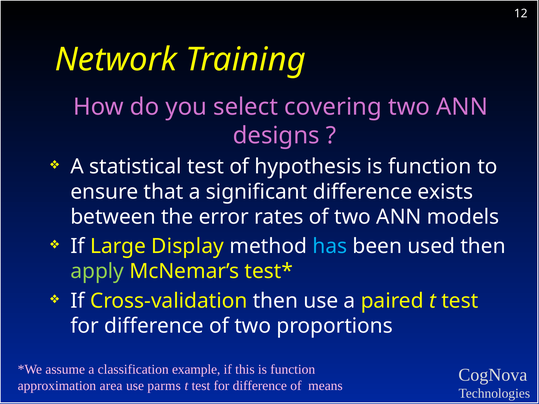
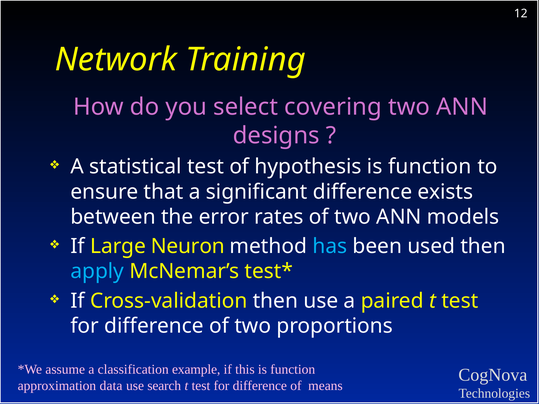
Display: Display -> Neuron (188, 246)
apply colour: light green -> light blue (97, 272)
area: area -> data (111, 386)
parms: parms -> search (164, 386)
